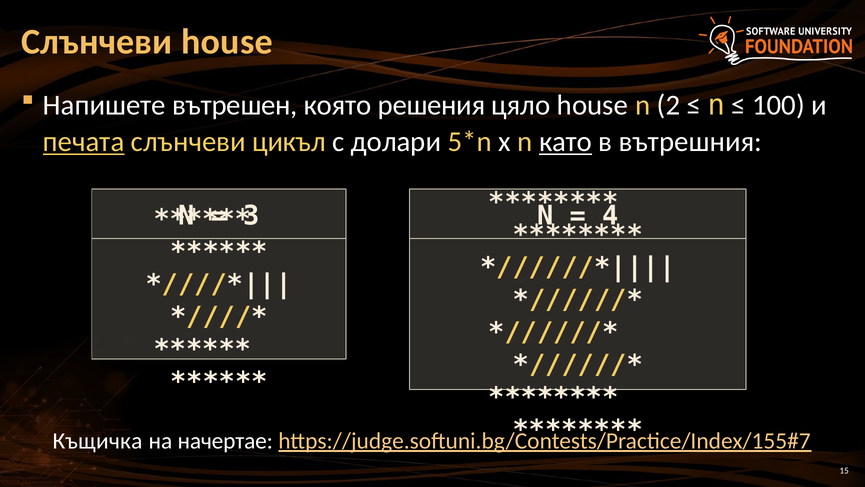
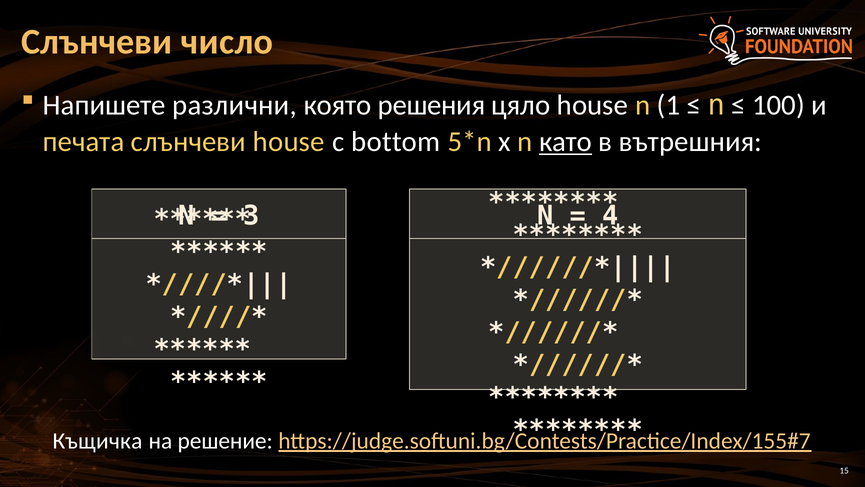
Слънчеви house: house -> число (227, 42)
вътрешен: вътрешен -> различни (235, 105)
2: 2 -> 1 (668, 105)
печата underline: present -> none (84, 142)
слънчеви цикъл: цикъл -> house (289, 142)
долари: долари -> bottom (396, 142)
начертае: начертае -> решение (225, 441)
